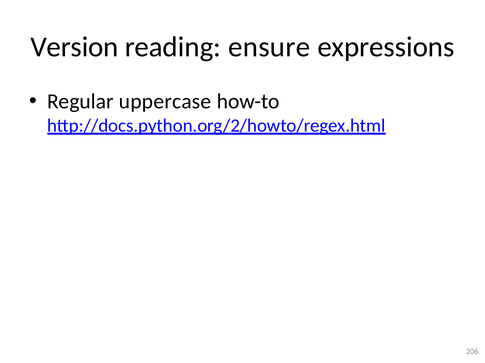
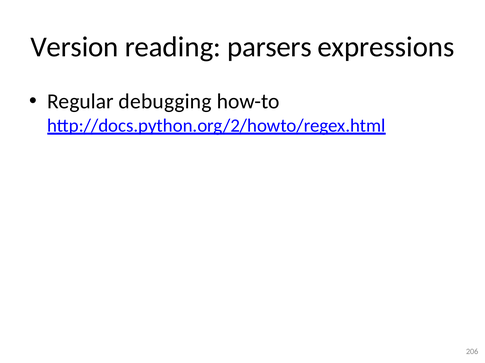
ensure: ensure -> parsers (270, 47)
uppercase: uppercase -> debugging (165, 102)
